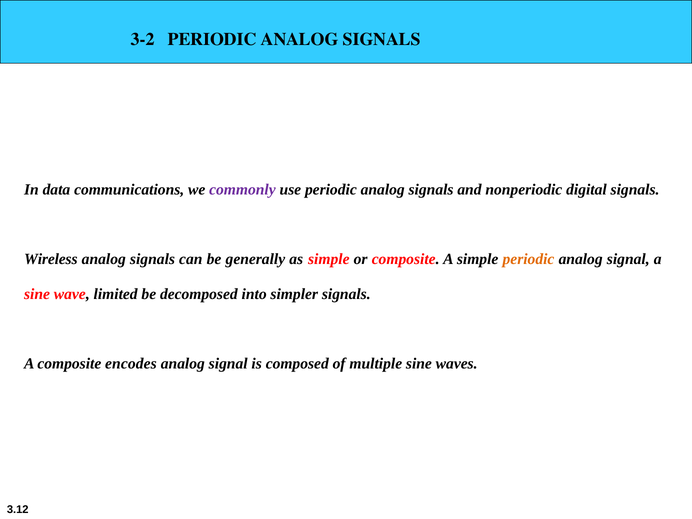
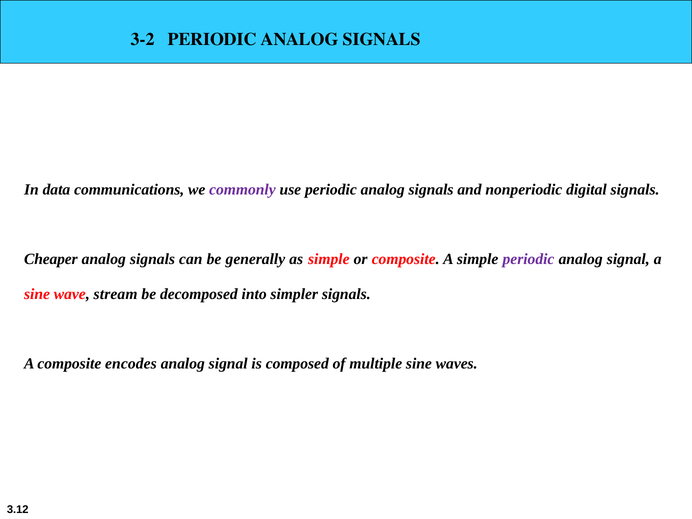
Wireless: Wireless -> Cheaper (51, 259)
periodic colour: orange -> purple (528, 259)
limited: limited -> stream (116, 294)
